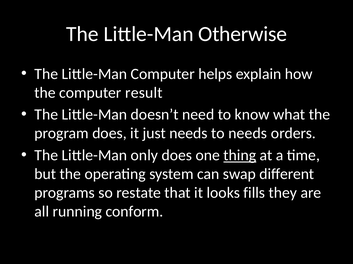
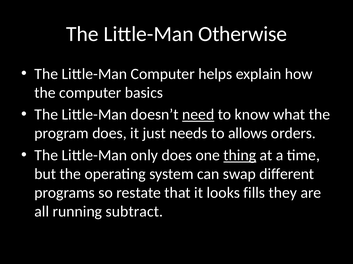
result: result -> basics (144, 93)
need underline: none -> present (198, 115)
to needs: needs -> allows (248, 134)
conform: conform -> subtract (134, 212)
